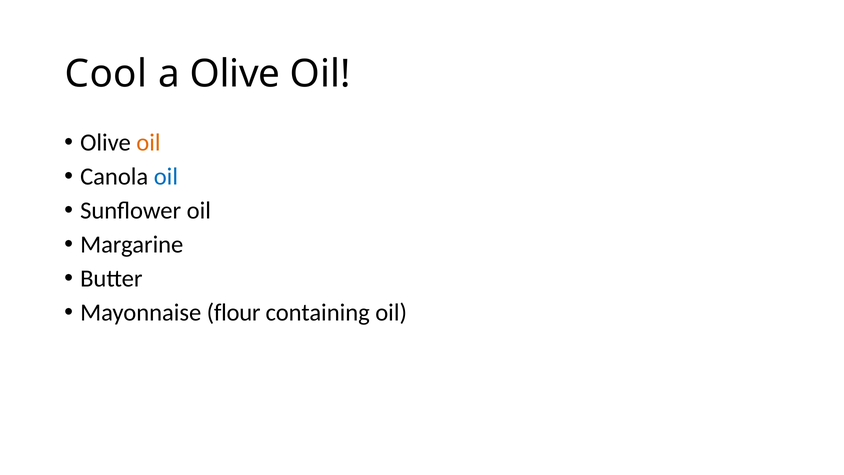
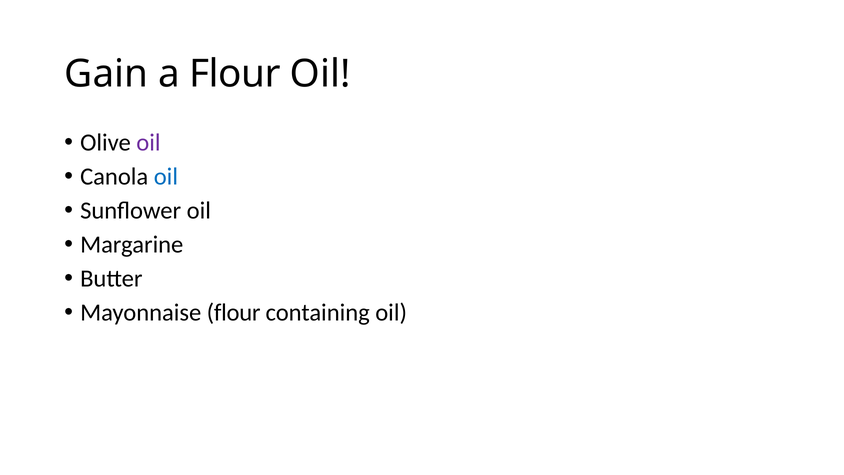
Cool: Cool -> Gain (106, 74)
a Olive: Olive -> Flour (235, 74)
oil colour: orange -> purple (148, 143)
